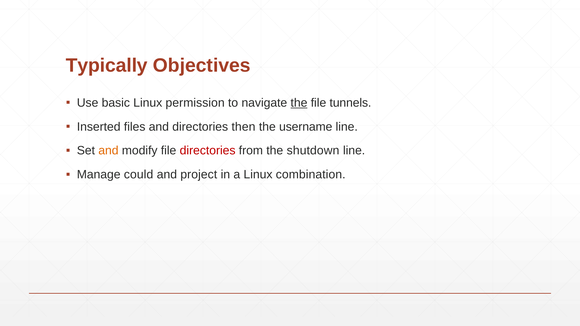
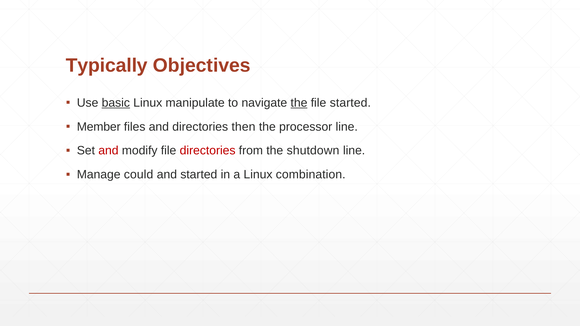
basic underline: none -> present (116, 103)
permission: permission -> manipulate (195, 103)
file tunnels: tunnels -> started (350, 103)
Inserted: Inserted -> Member (99, 127)
username: username -> processor (306, 127)
and colour: orange -> red (108, 151)
and project: project -> started (199, 175)
